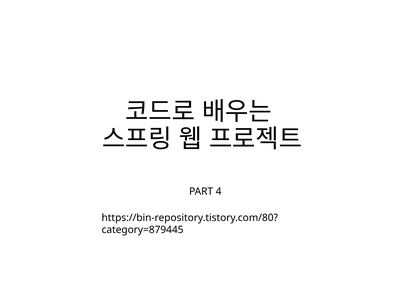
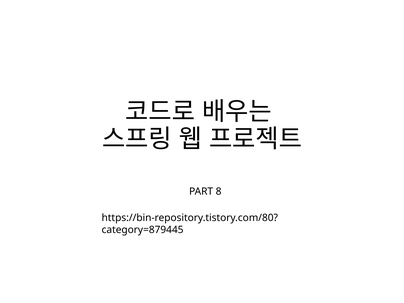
4: 4 -> 8 (219, 191)
